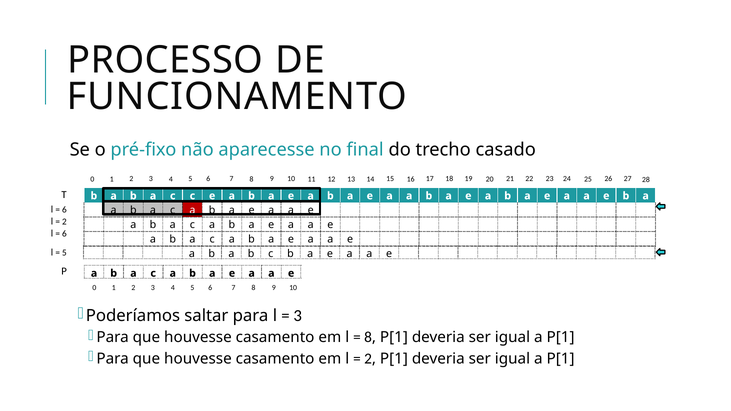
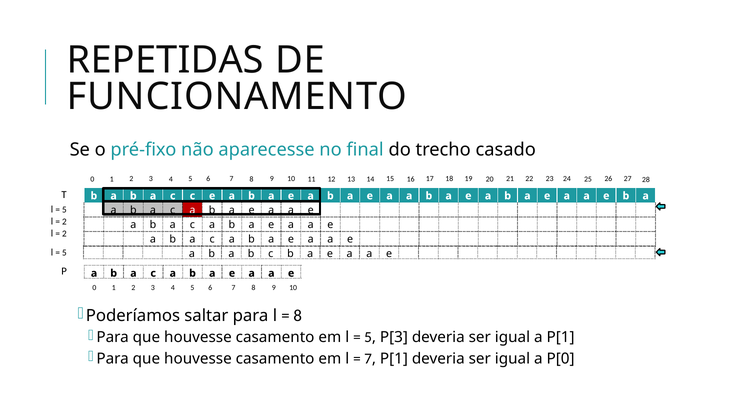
PROCESSO: PROCESSO -> REPETIDAS (165, 60)
6: 6 -> 5 (64, 210)
6: 6 -> 2 (64, 234)
3: 3 -> 8 (298, 316)
8: 8 -> 5 (368, 338)
P[1: P[1 -> P[3 (394, 338)
2: 2 -> 7 (368, 359)
P[1: P[1 -> P[0 (561, 359)
